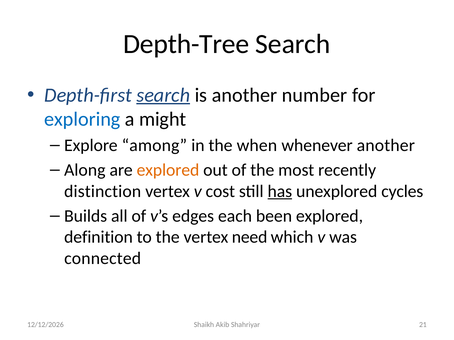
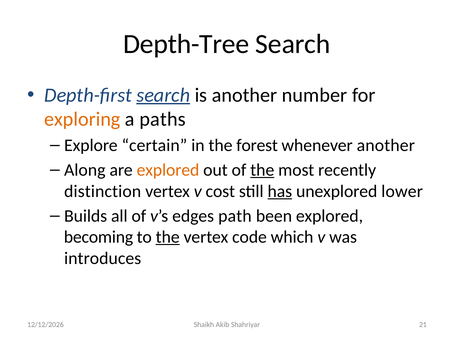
exploring colour: blue -> orange (82, 119)
might: might -> paths (163, 119)
among: among -> certain (154, 146)
when: when -> forest (257, 146)
the underline: none -> present (262, 170)
cycles: cycles -> lower (402, 191)
each: each -> path (235, 216)
definition: definition -> becoming (99, 237)
the underline: none -> present (168, 237)
need: need -> code (249, 237)
connected: connected -> introduces (103, 259)
